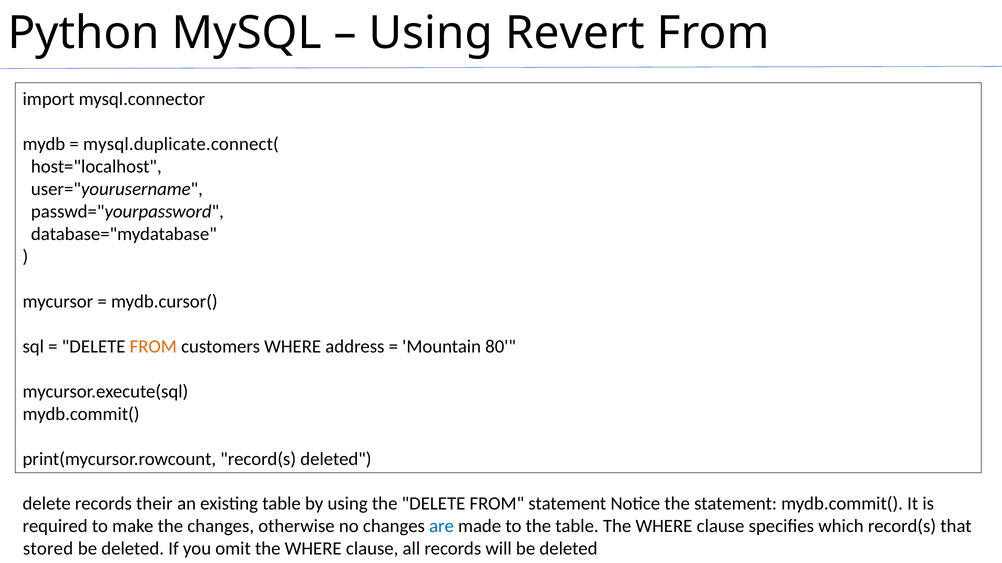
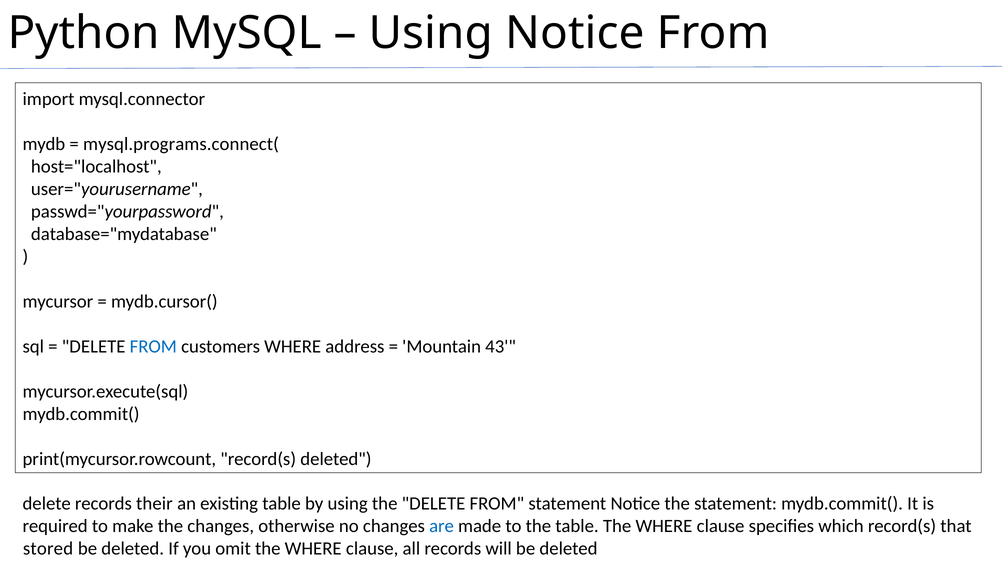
Using Revert: Revert -> Notice (575, 33)
mysql.duplicate.connect(: mysql.duplicate.connect( -> mysql.programs.connect( (181, 144)
FROM colour: orange -> blue (153, 347)
80: 80 -> 43 (501, 347)
